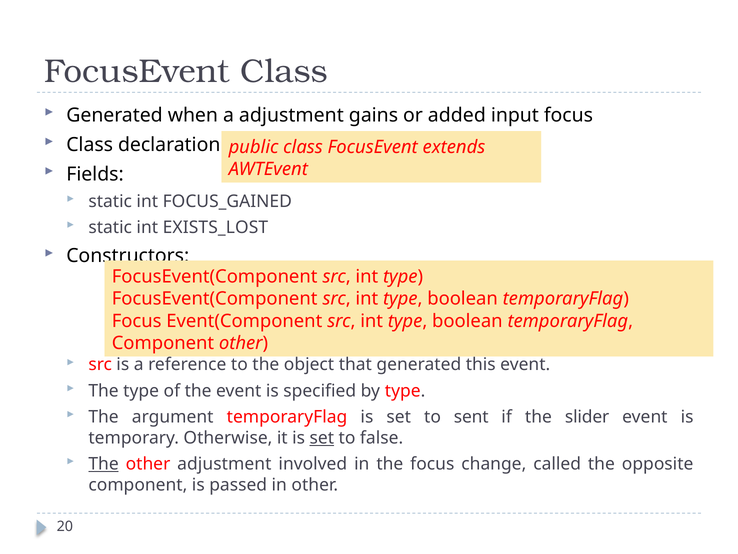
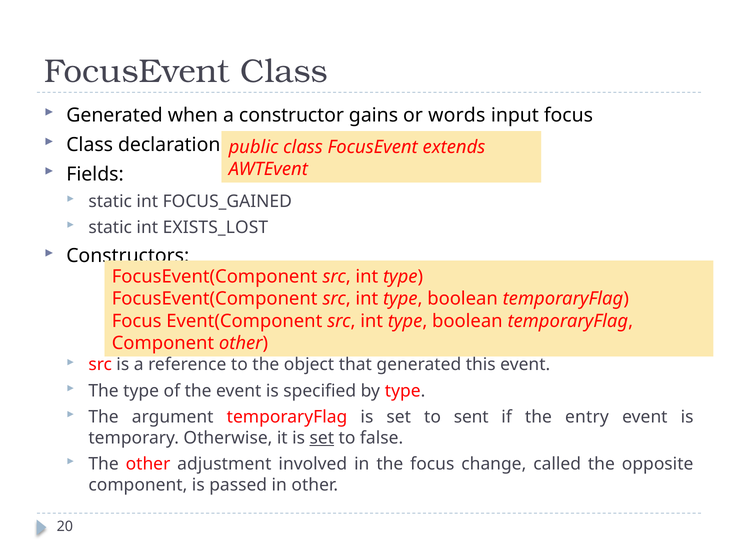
a adjustment: adjustment -> constructor (291, 115)
added: added -> words (457, 115)
slider: slider -> entry (587, 416)
The underline: present -> none (104, 463)
